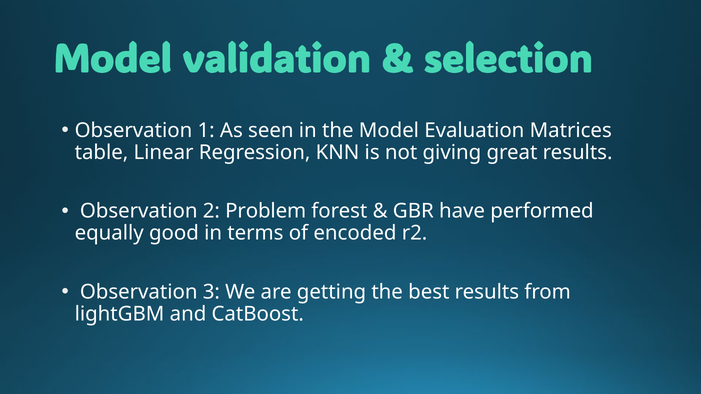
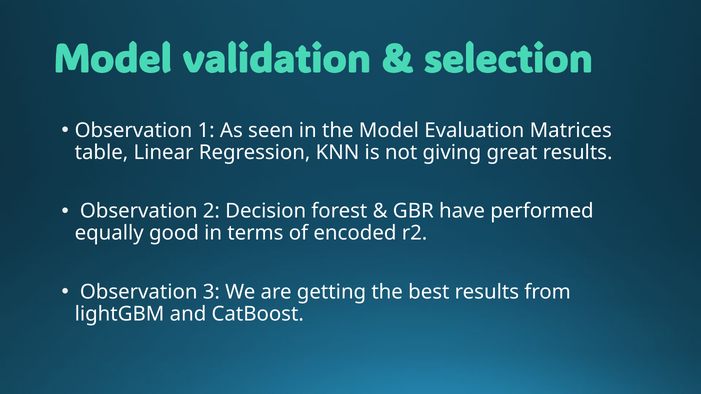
Problem: Problem -> Decision (266, 211)
